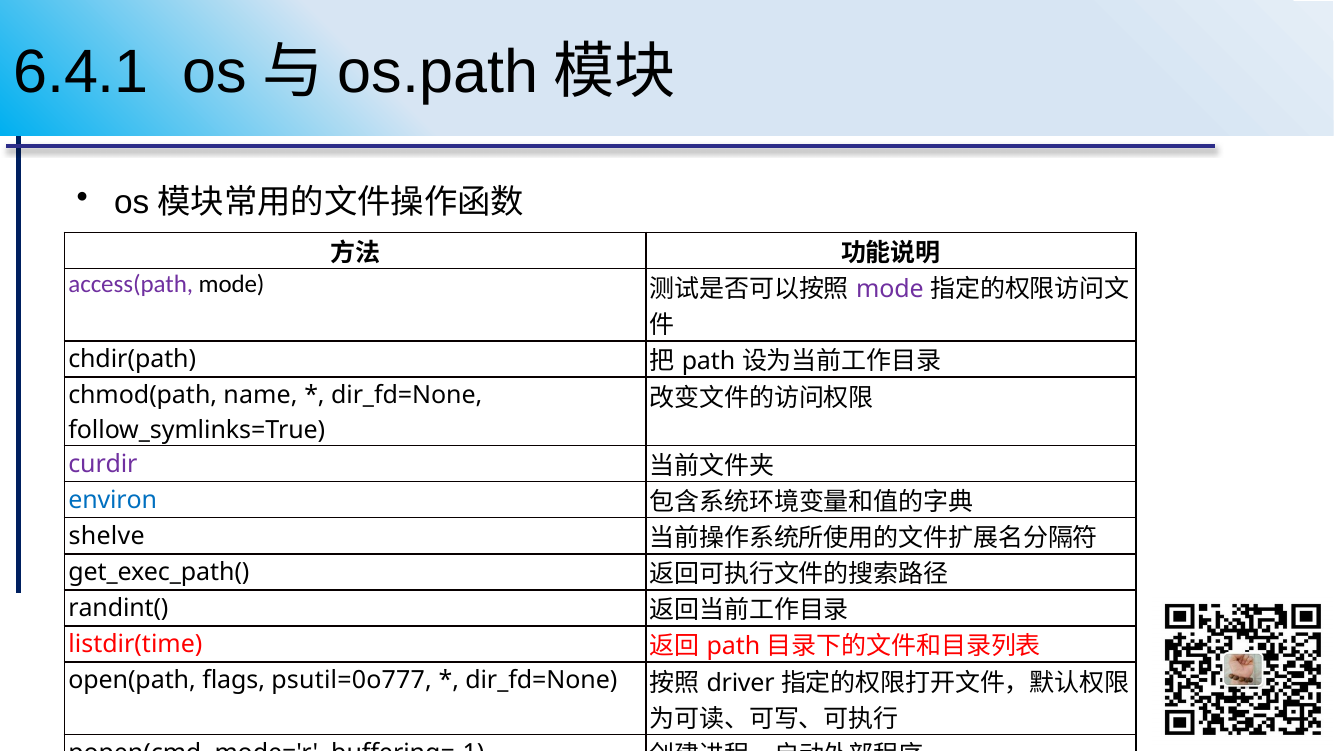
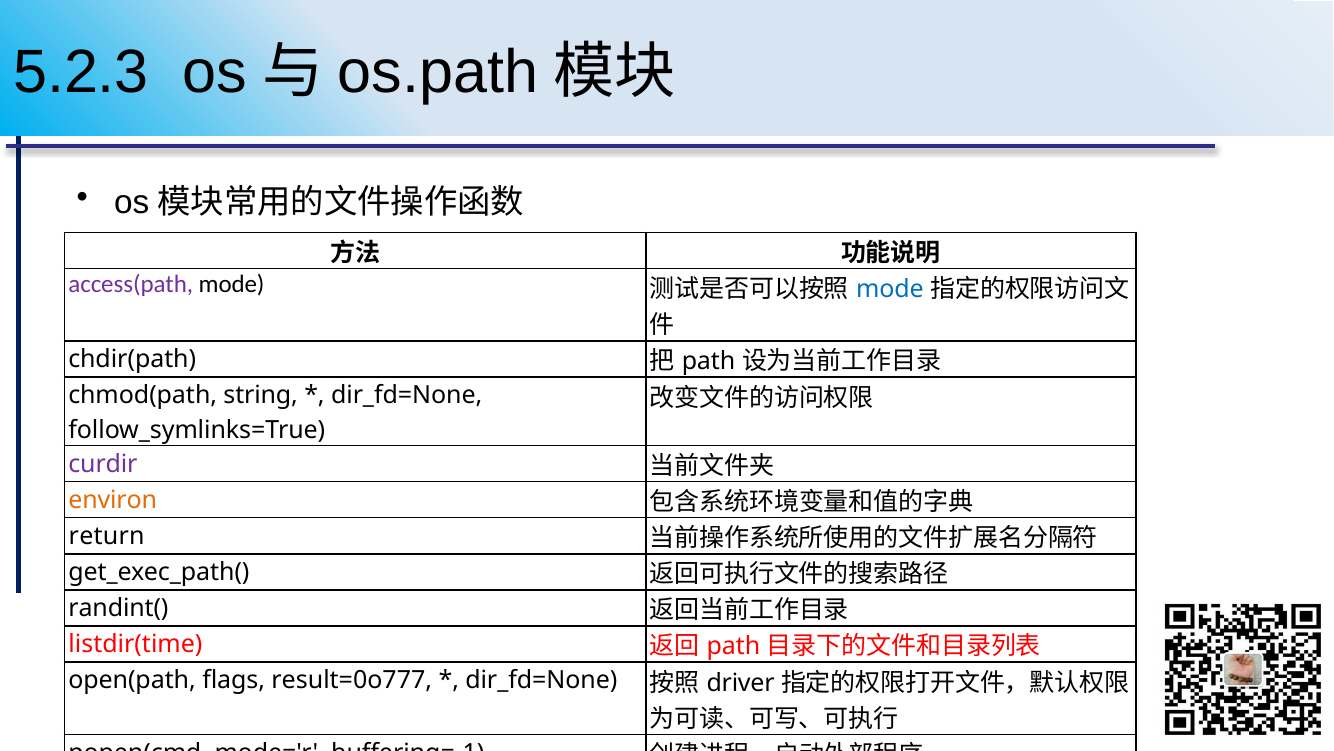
6.4.1: 6.4.1 -> 5.2.3 (81, 72)
mode colour: purple -> blue (890, 289)
name: name -> string (261, 395)
environ colour: blue -> orange (113, 500)
shelve: shelve -> return (107, 536)
psutil=0o777: psutil=0o777 -> result=0o777 (352, 680)
